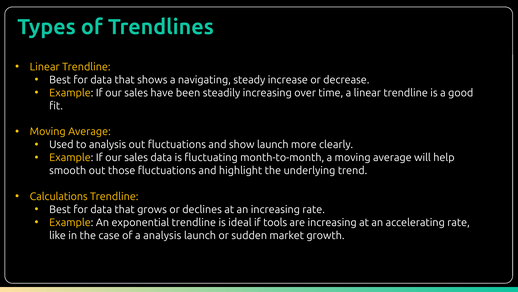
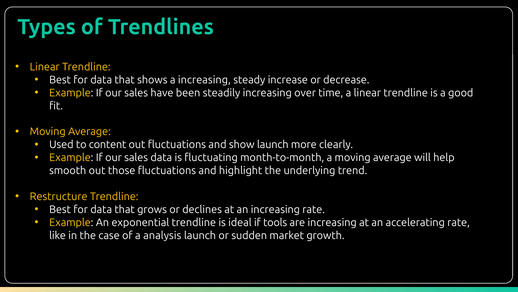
a navigating: navigating -> increasing (204, 80)
to analysis: analysis -> content (108, 144)
Calculations: Calculations -> Restructure (59, 196)
